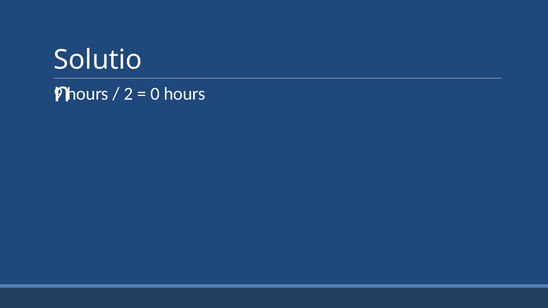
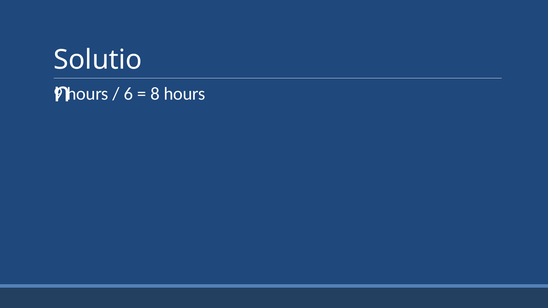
2: 2 -> 6 (128, 94)
0: 0 -> 8 (155, 94)
